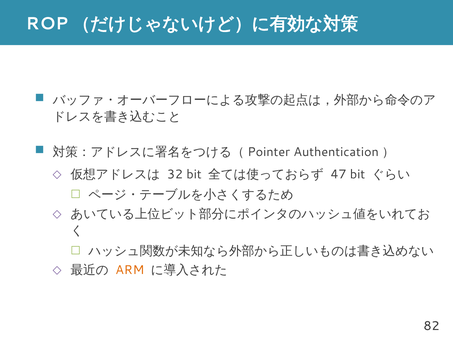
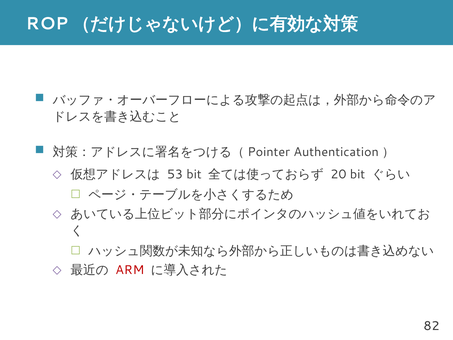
32: 32 -> 53 (175, 174)
47: 47 -> 20 (338, 174)
ARM colour: orange -> red (130, 270)
